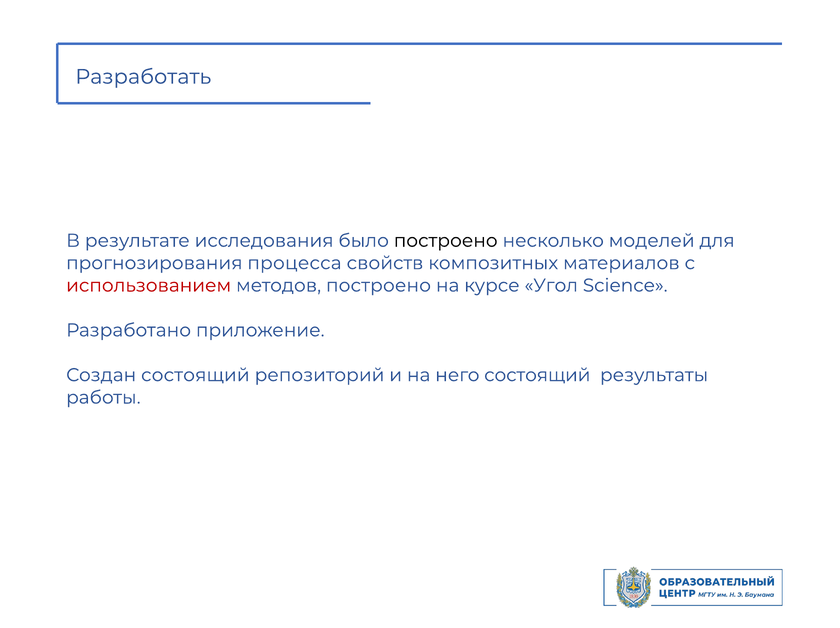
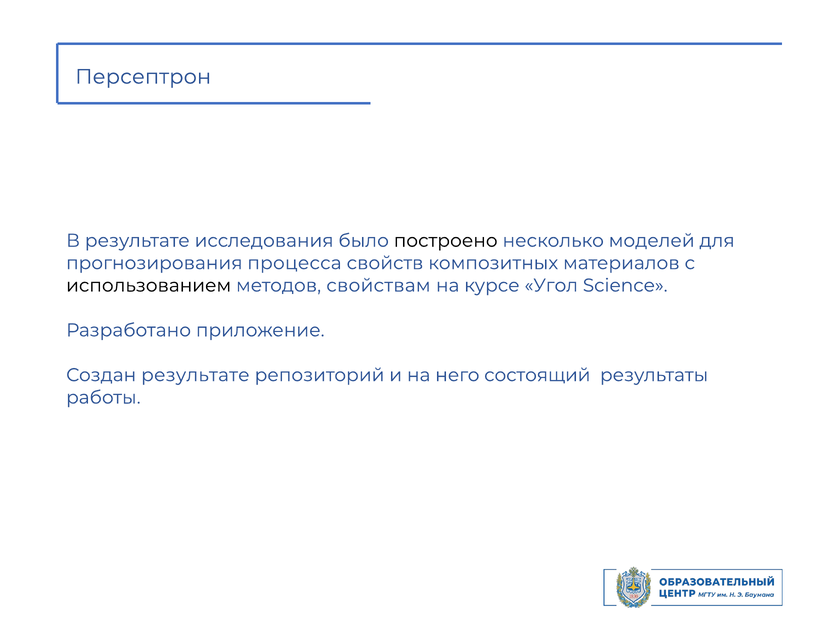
Разработать: Разработать -> Персептрон (143, 77)
использованием colour: red -> black (149, 285)
методов построено: построено -> свойствам (378, 285)
Создан состоящий: состоящий -> результате (195, 375)
